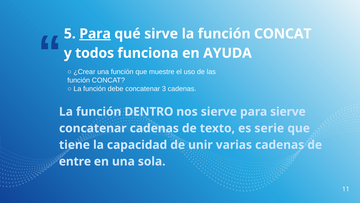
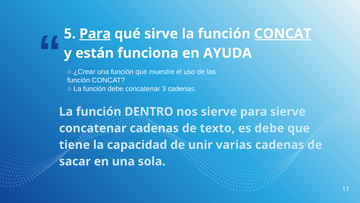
CONCAT underline: none -> present (283, 34)
todos: todos -> están (95, 53)
es serie: serie -> debe (269, 128)
entre: entre -> sacar (75, 161)
